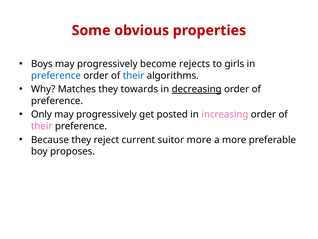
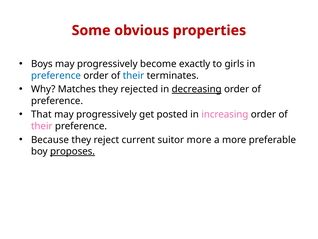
rejects: rejects -> exactly (195, 64)
algorithms: algorithms -> terminates (173, 75)
towards: towards -> rejected (139, 89)
Only: Only -> That (41, 114)
proposes underline: none -> present (73, 151)
